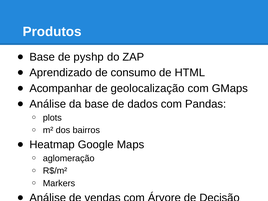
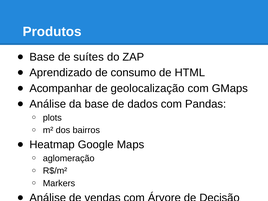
pyshp: pyshp -> suítes (89, 57)
